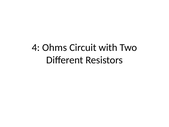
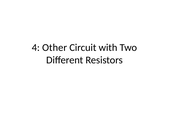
Ohms: Ohms -> Other (55, 47)
